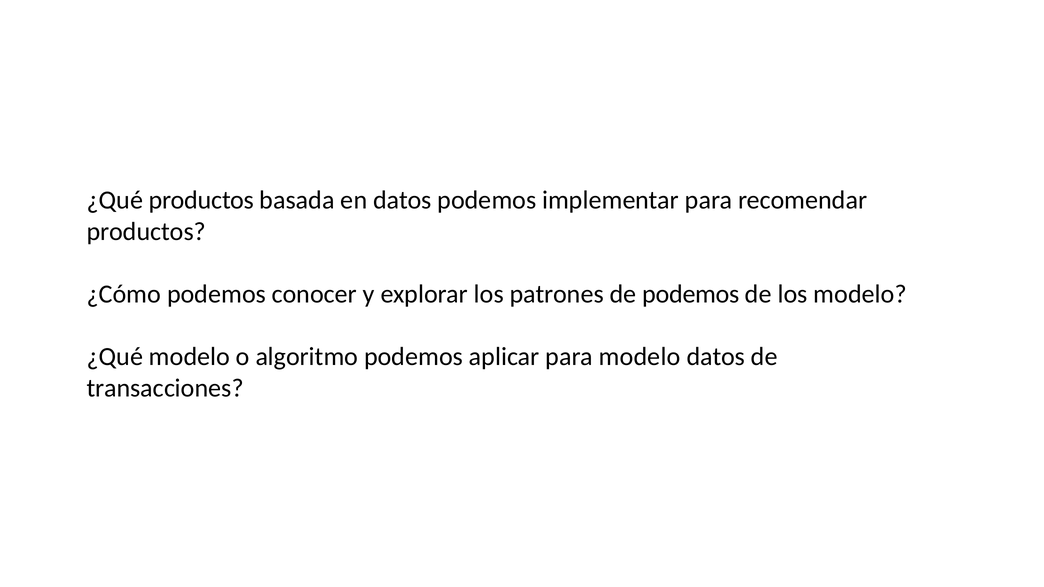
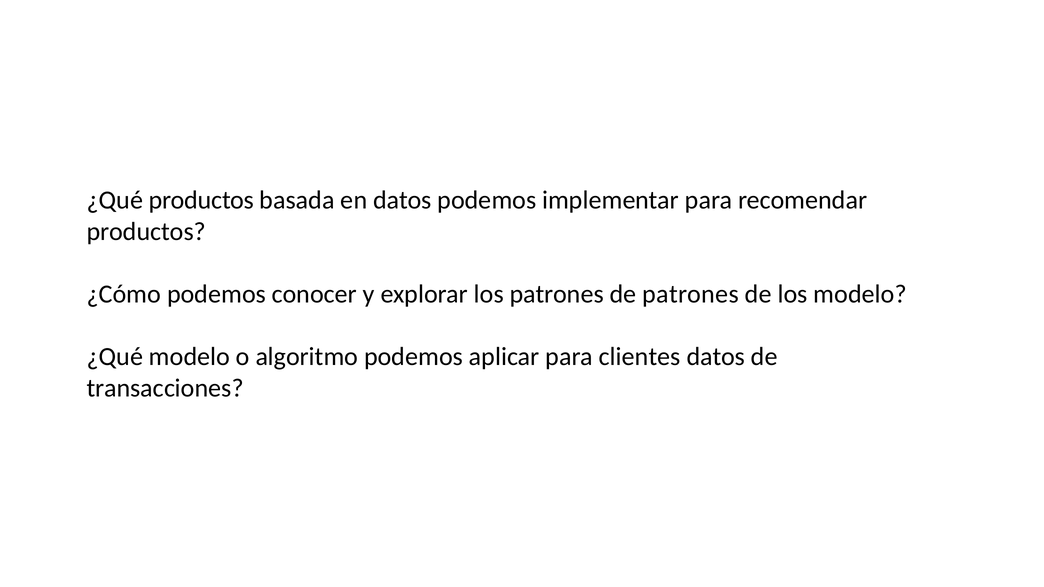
de podemos: podemos -> patrones (691, 294)
para modelo: modelo -> clientes (640, 357)
